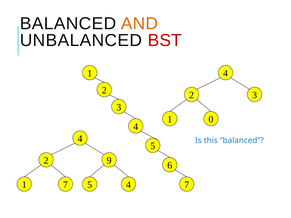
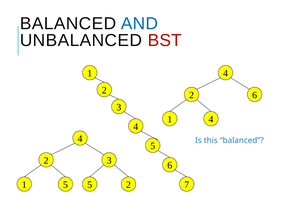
AND colour: orange -> blue (139, 24)
2 3: 3 -> 6 (255, 95)
1 0: 0 -> 4 (211, 119)
2 9: 9 -> 3 (109, 161)
7: 7 -> 5 (65, 185)
4: 4 -> 2 (128, 185)
